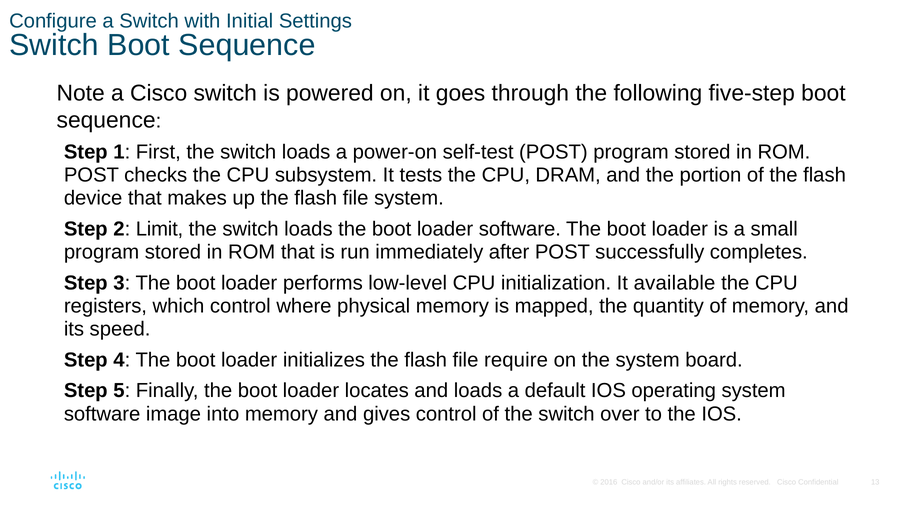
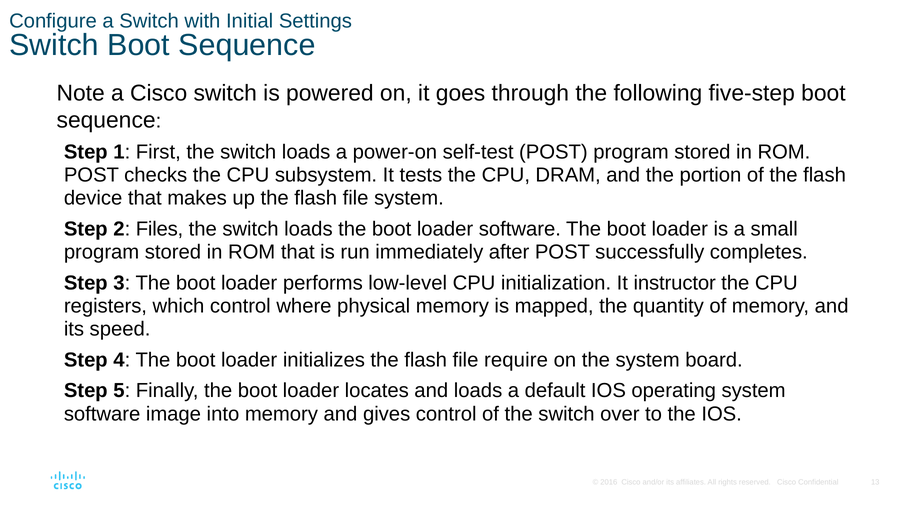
Limit: Limit -> Files (159, 229)
available: available -> instructor (675, 283)
